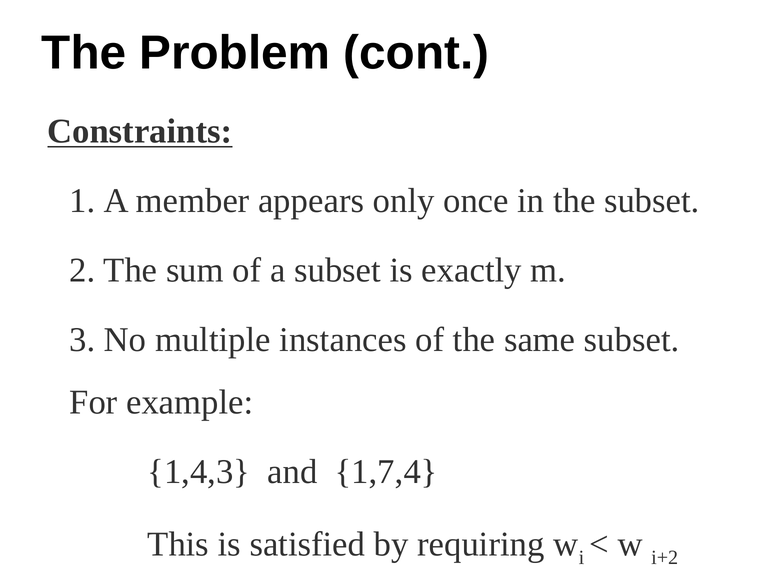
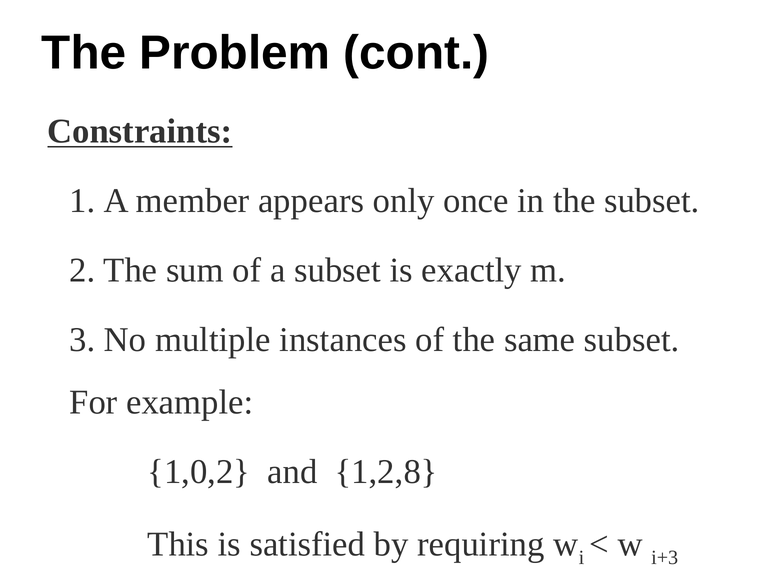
1,4,3: 1,4,3 -> 1,0,2 (199, 472)
1,7,4: 1,7,4 -> 1,2,8 (386, 472)
i+2: i+2 -> i+3 (665, 557)
